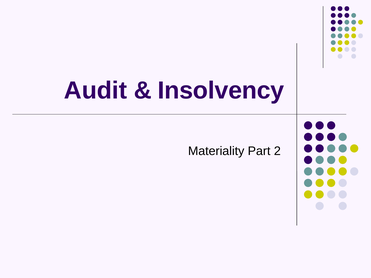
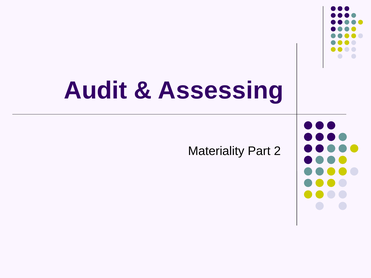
Insolvency: Insolvency -> Assessing (221, 91)
